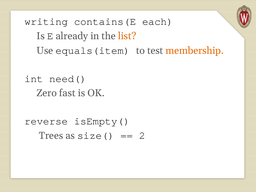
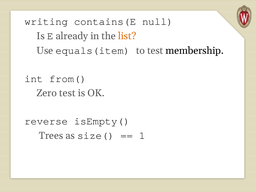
each: each -> null (158, 22)
membership colour: orange -> black (195, 51)
need(: need( -> from( (68, 79)
Zero fast: fast -> test (67, 93)
2: 2 -> 1 (142, 136)
